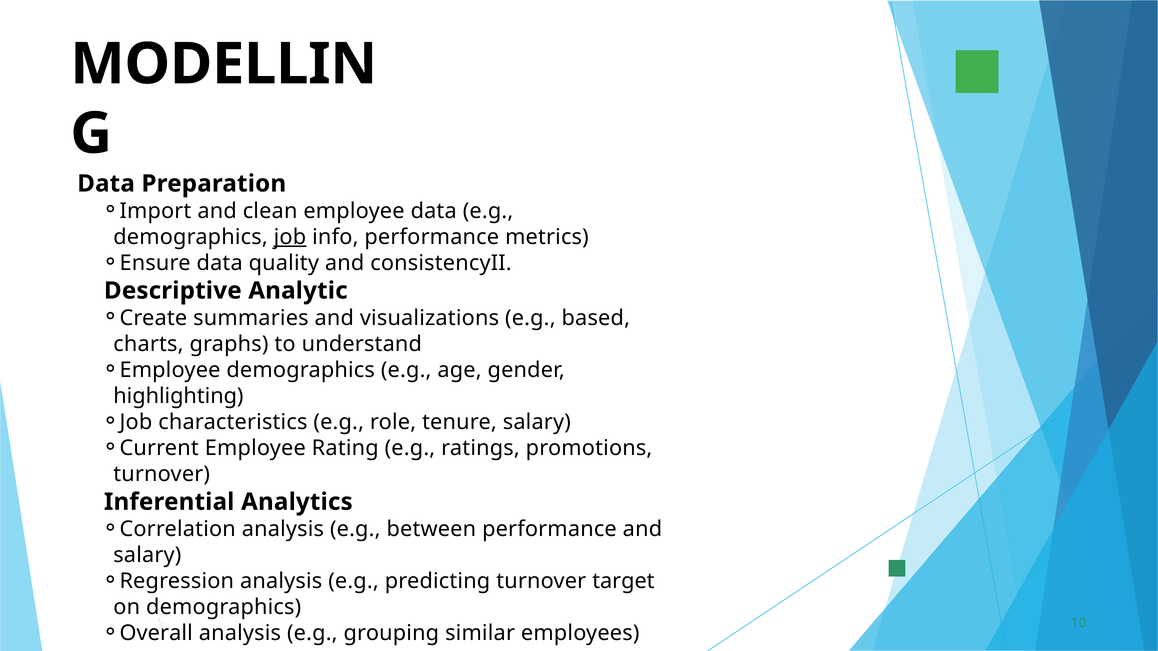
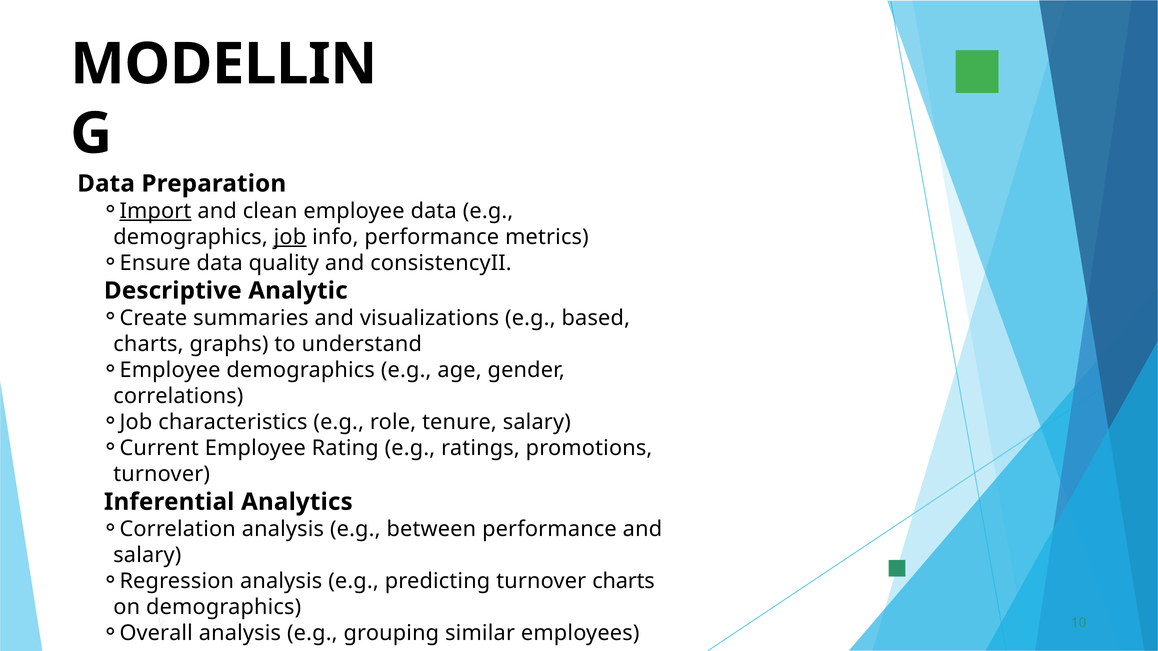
Import underline: none -> present (155, 211)
highlighting: highlighting -> correlations (178, 396)
turnover target: target -> charts (623, 582)
